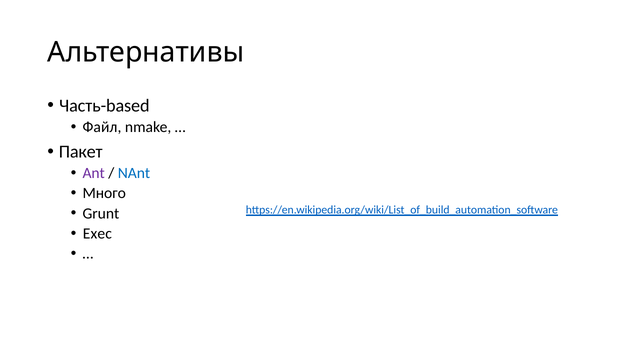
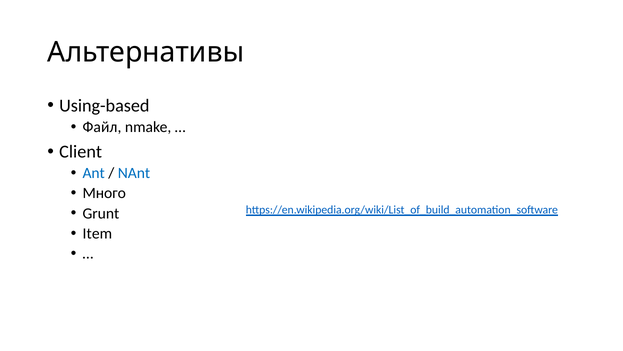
Часть-based: Часть-based -> Using-based (104, 105)
Пакет: Пакет -> Client (81, 152)
Ant colour: purple -> blue (94, 173)
Exec: Exec -> Item (97, 233)
